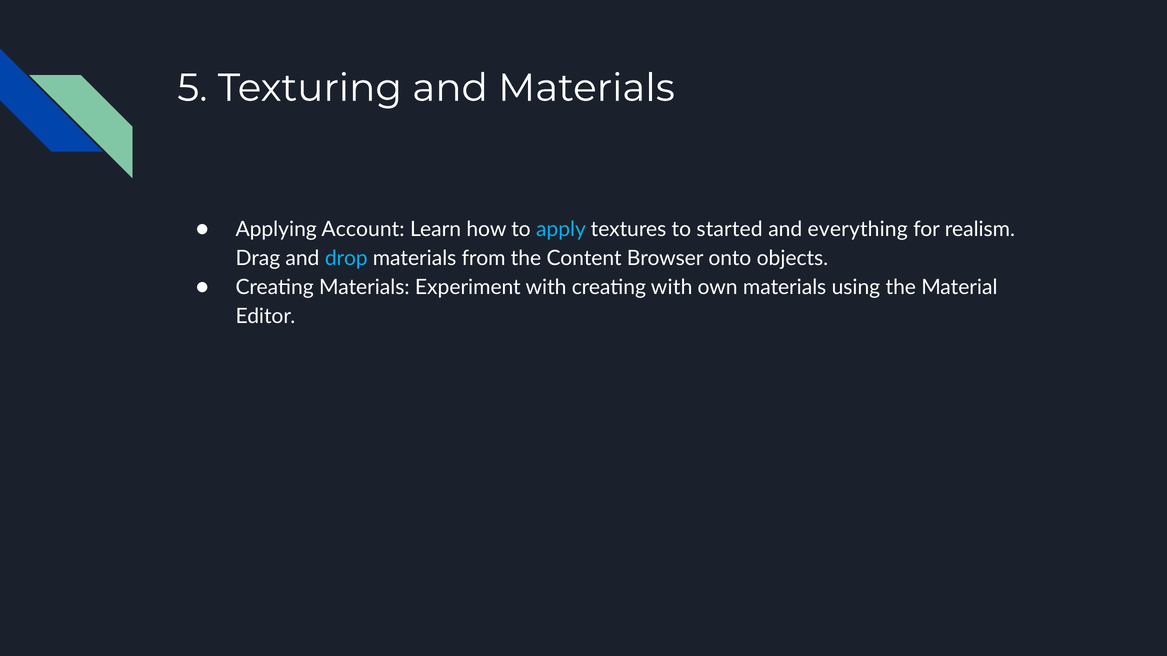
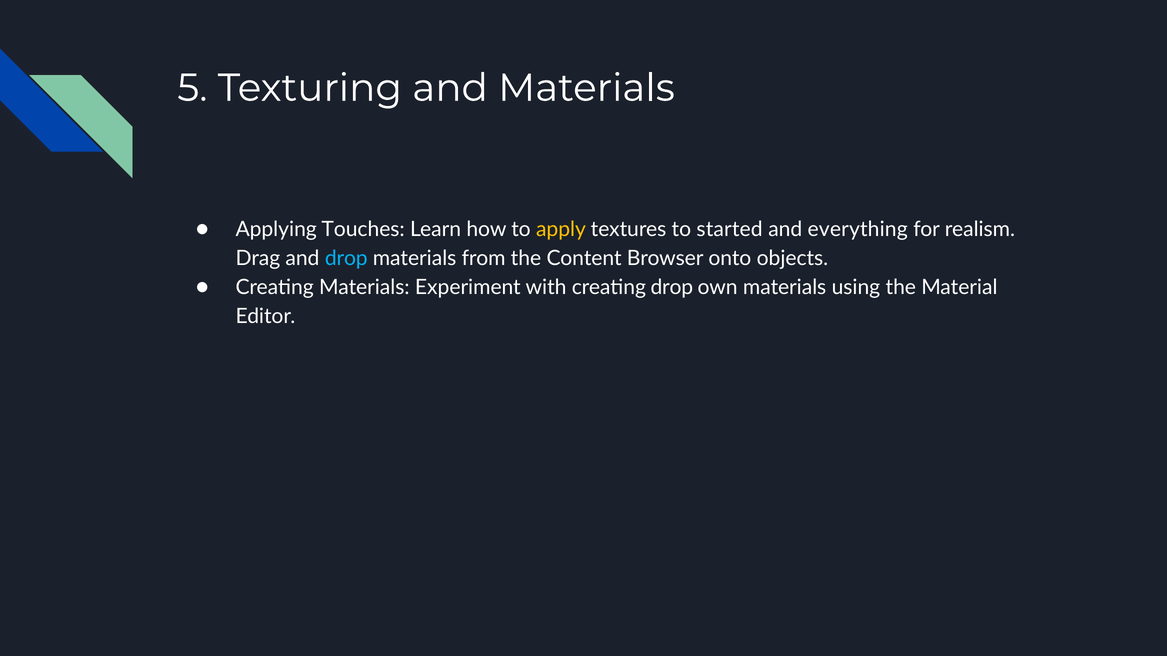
Account: Account -> Touches (363, 230)
apply colour: light blue -> yellow (561, 230)
creating with: with -> drop (672, 287)
